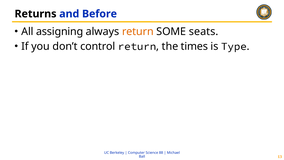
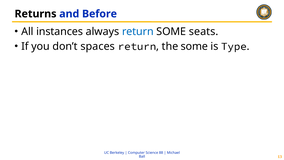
assigning: assigning -> instances (60, 32)
return colour: orange -> blue (138, 32)
control: control -> spaces (98, 46)
the times: times -> some (194, 46)
